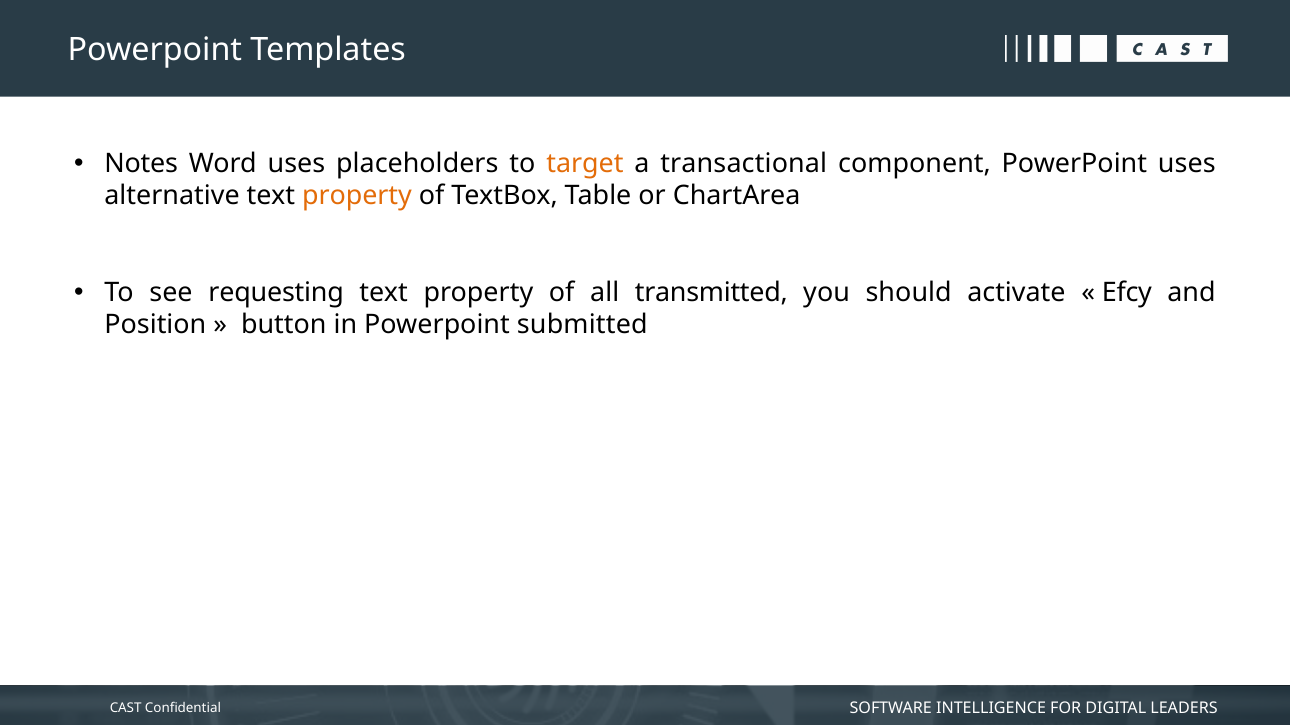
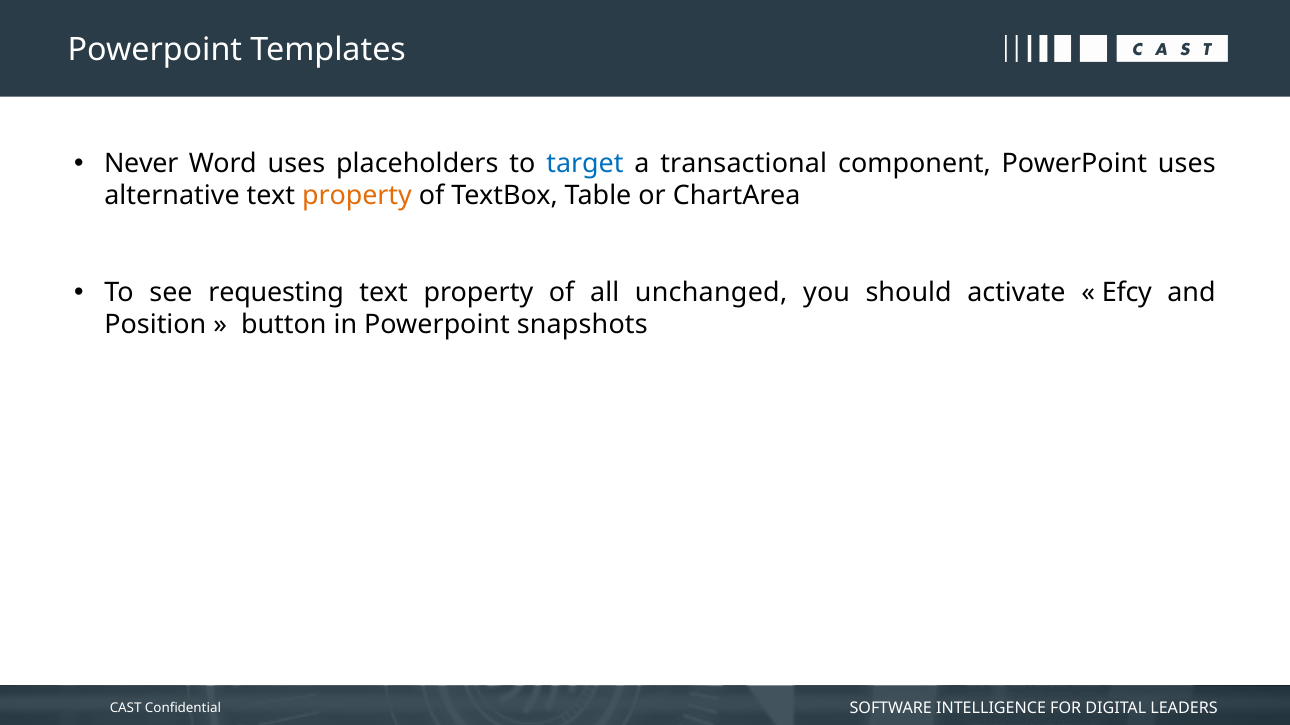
Notes: Notes -> Never (141, 164)
target colour: orange -> blue (585, 164)
transmitted: transmitted -> unchanged (711, 293)
submitted: submitted -> snapshots (582, 325)
